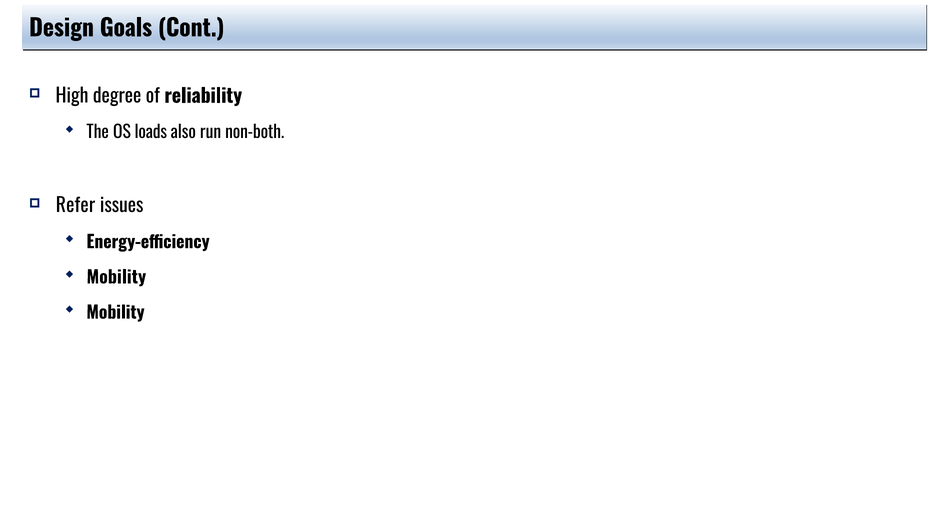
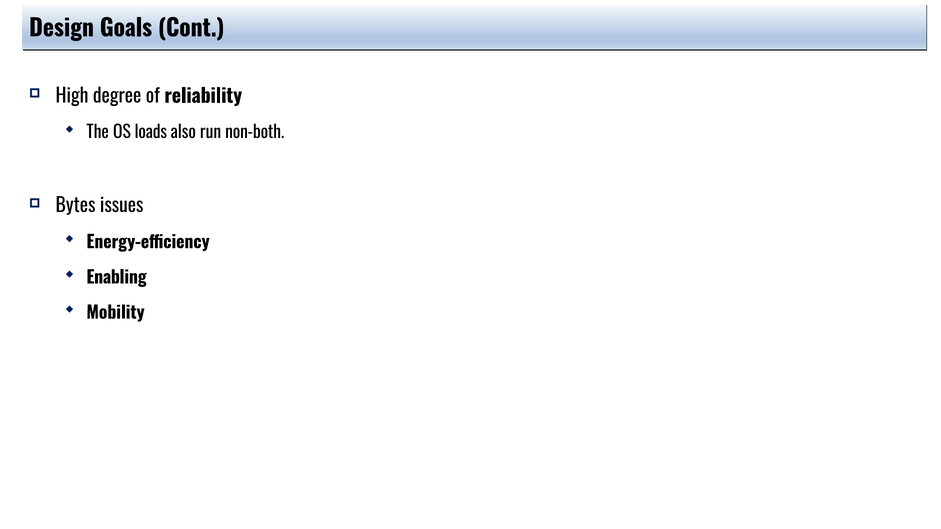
Refer: Refer -> Bytes (76, 206)
Mobility: Mobility -> Enabling (117, 278)
